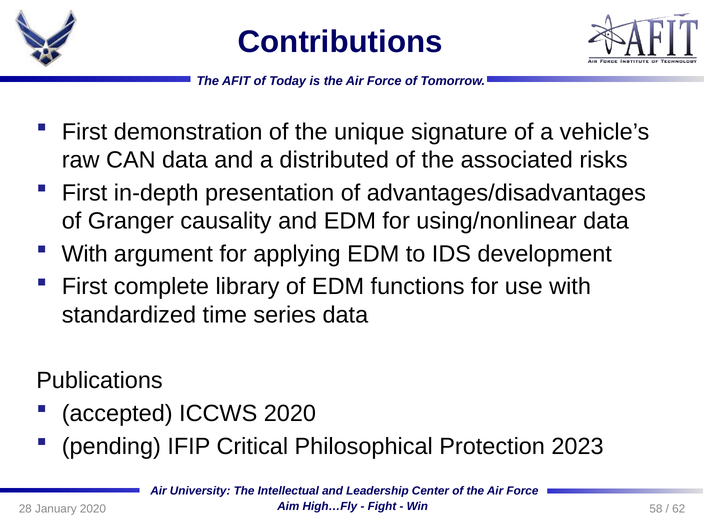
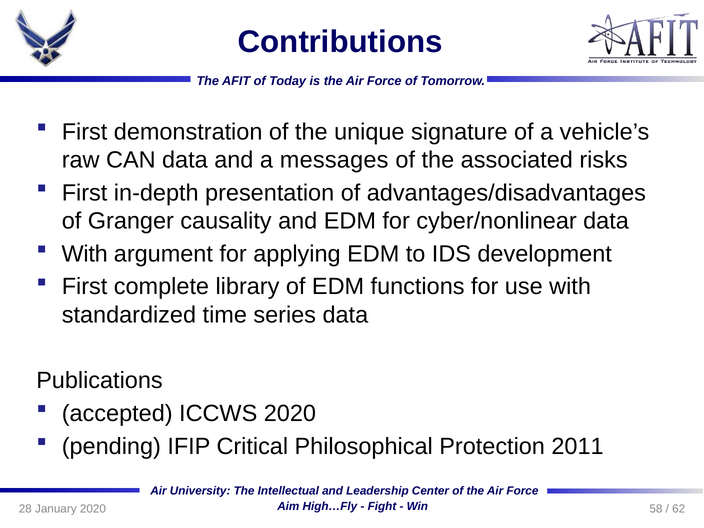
distributed: distributed -> messages (334, 160)
using/nonlinear: using/nonlinear -> cyber/nonlinear (497, 221)
2023: 2023 -> 2011 (578, 446)
